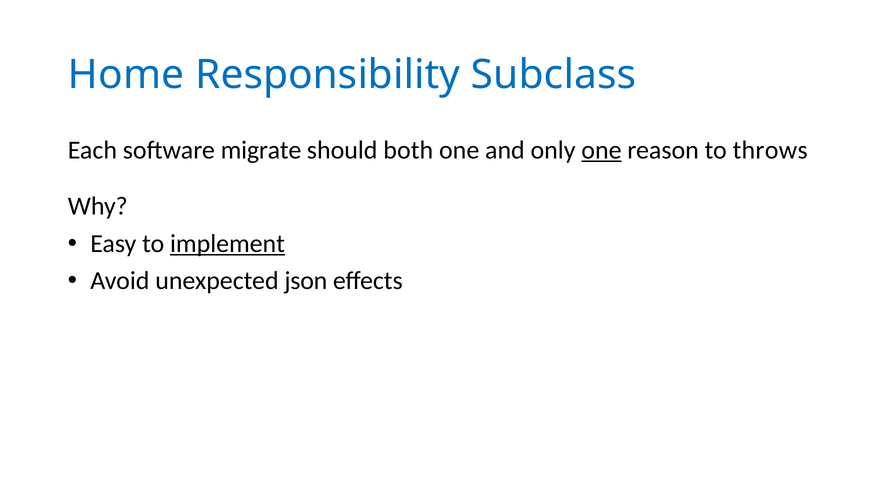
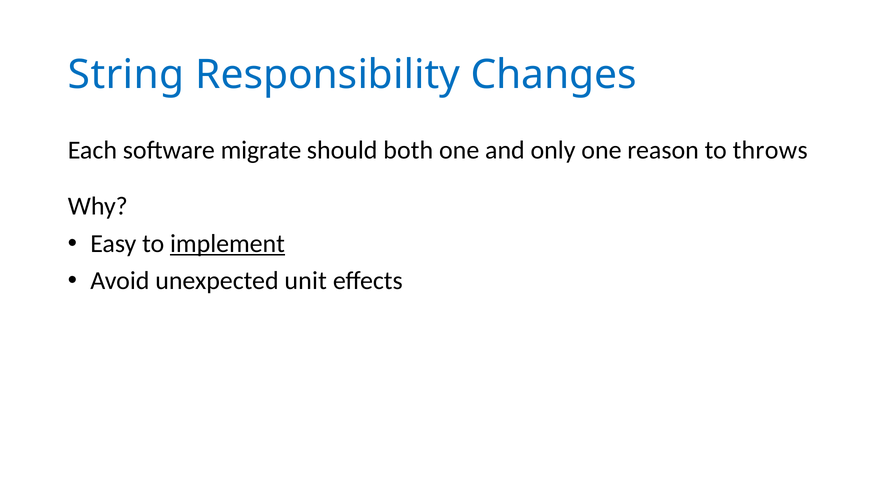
Home: Home -> String (126, 75)
Subclass: Subclass -> Changes (554, 75)
one underline: present -> none (601, 150)
json: json -> unit (306, 281)
